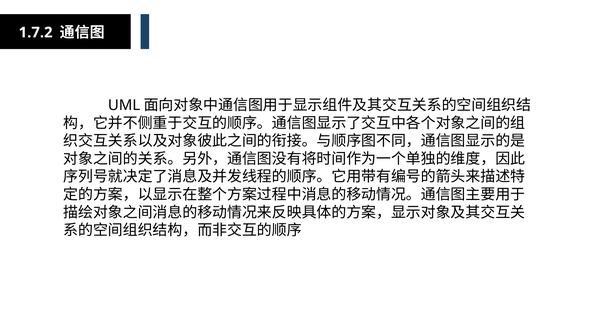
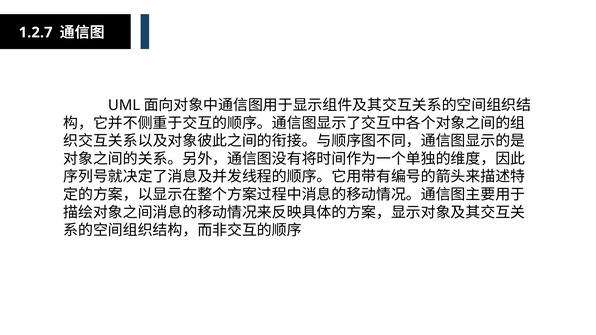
1.7.2: 1.7.2 -> 1.2.7 (36, 33)
